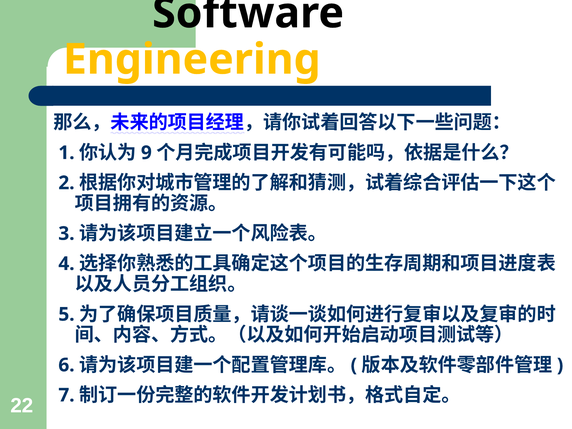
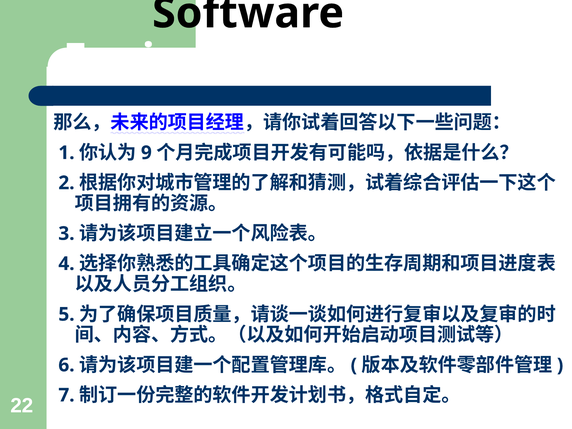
Engineering colour: yellow -> white (192, 60)
